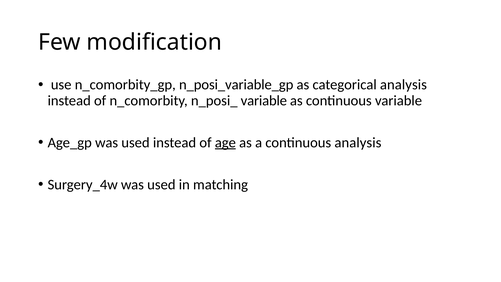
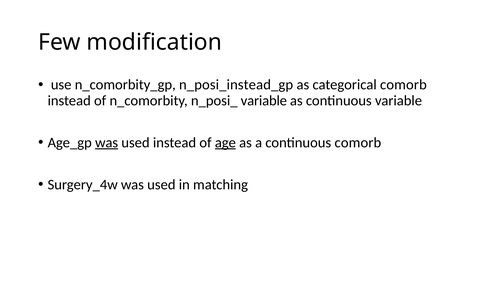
n_posi_variable_gp: n_posi_variable_gp -> n_posi_instead_gp (236, 85)
categorical analysis: analysis -> comorb (403, 85)
was underline: none -> present (107, 143)
continuous analysis: analysis -> comorb (358, 143)
